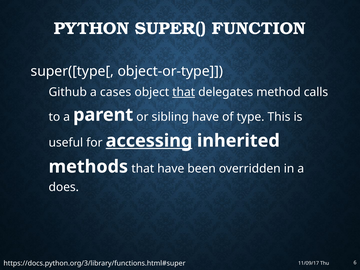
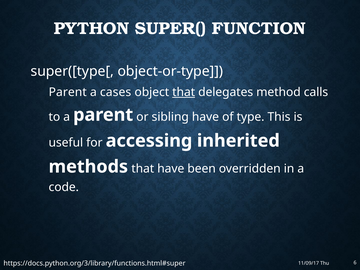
Github: Github -> Parent (68, 92)
accessing underline: present -> none (149, 141)
does: does -> code (64, 187)
